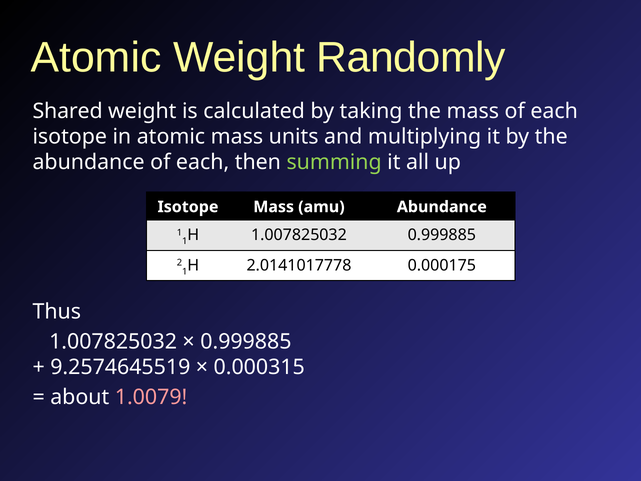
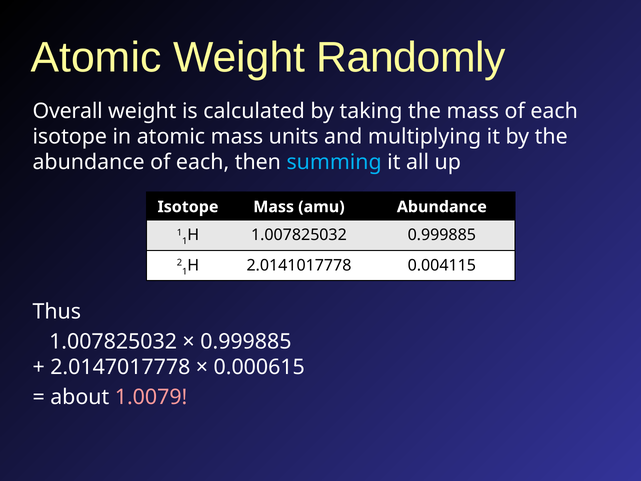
Shared: Shared -> Overall (68, 111)
summing colour: light green -> light blue (334, 162)
0.000175: 0.000175 -> 0.004115 (442, 265)
9.2574645519: 9.2574645519 -> 2.0147017778 (120, 367)
0.000315: 0.000315 -> 0.000615 (259, 367)
